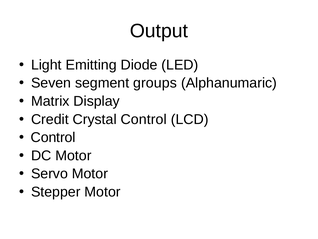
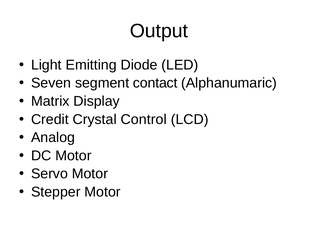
groups: groups -> contact (155, 83)
Control: Control -> Analog (53, 137)
